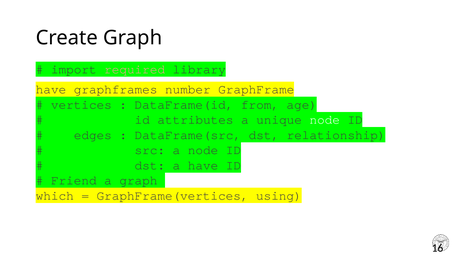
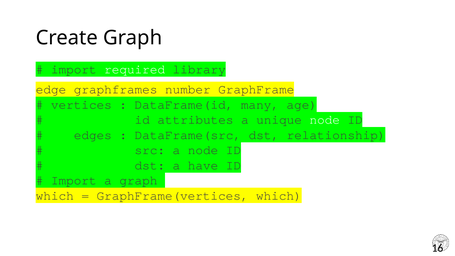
required colour: pink -> white (135, 69)
have: have -> edge (51, 89)
from: from -> many (260, 105)
Friend: Friend -> Import (74, 180)
GraphFrame(vertices using: using -> which (279, 196)
